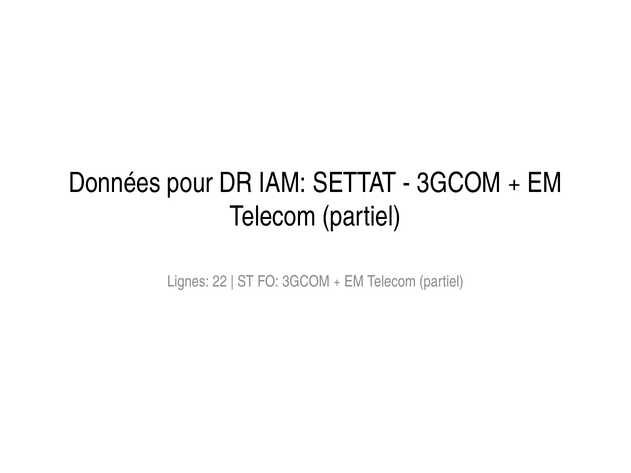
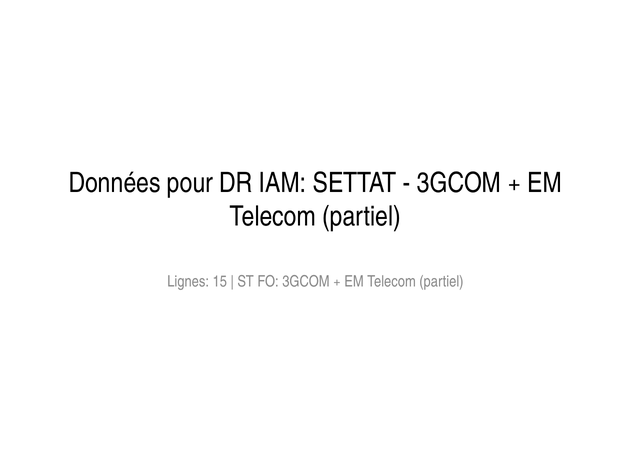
22: 22 -> 15 (220, 282)
